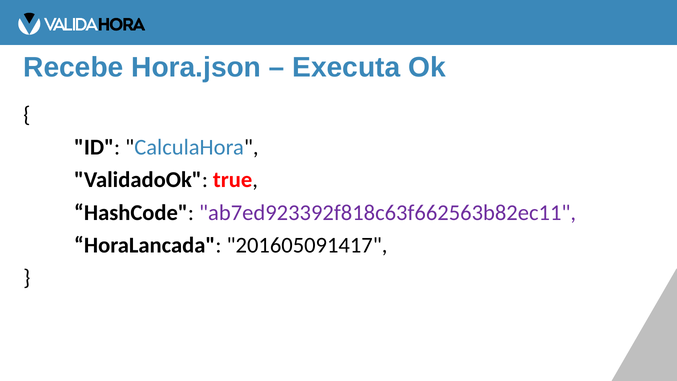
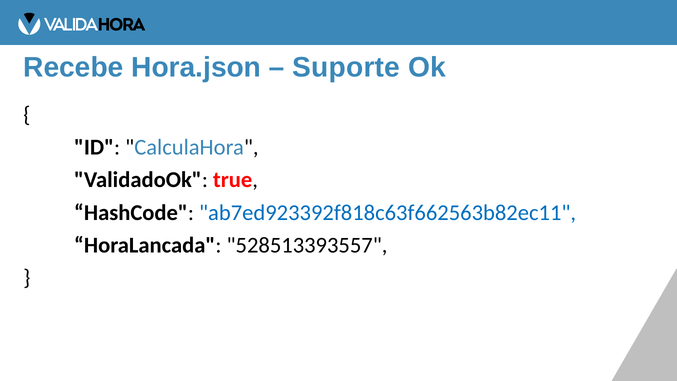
Executa: Executa -> Suporte (346, 67)
ab7ed923392f818c63f662563b82ec11 colour: purple -> blue (388, 212)
201605091417: 201605091417 -> 528513393557 (307, 245)
